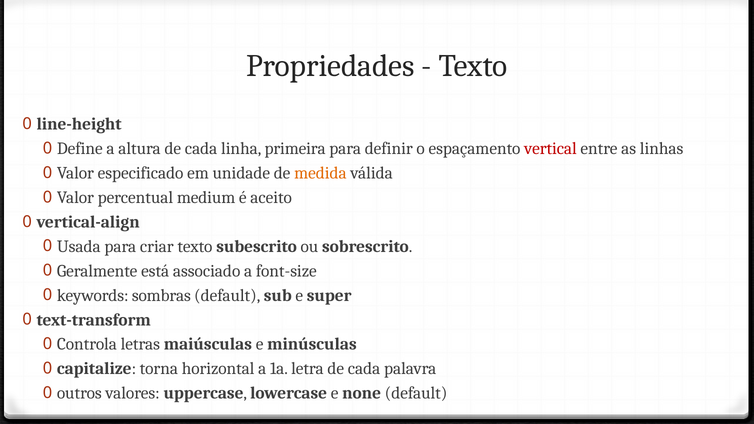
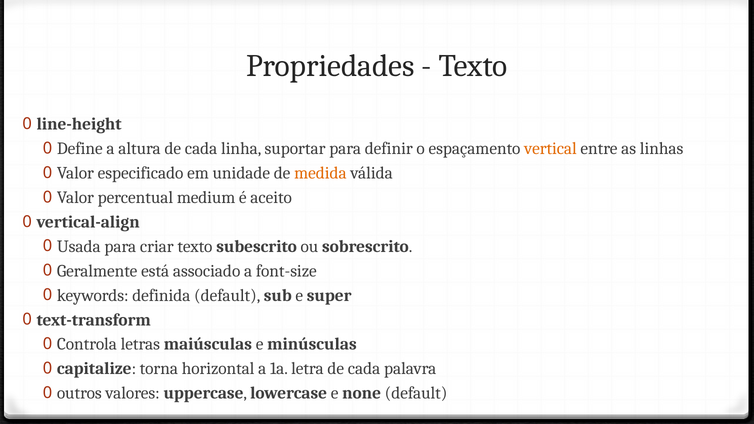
primeira: primeira -> suportar (295, 148)
vertical colour: red -> orange (550, 148)
sombras: sombras -> definida (161, 295)
